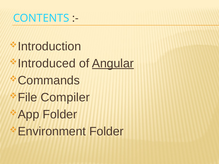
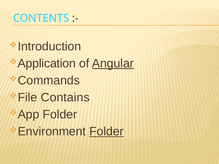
Introduced: Introduced -> Application (47, 63)
Compiler: Compiler -> Contains (65, 98)
Folder underline: none -> present (106, 132)
